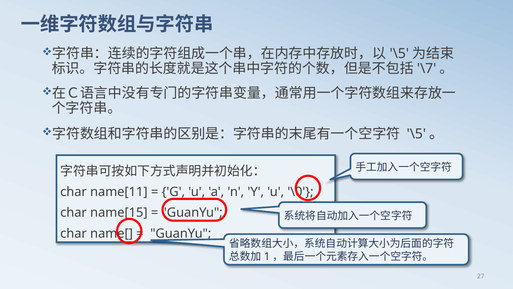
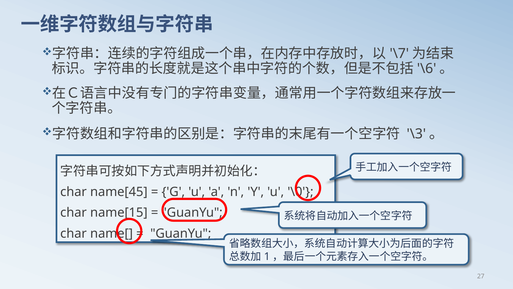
\5: \5 -> \7 (399, 54)
\7: \7 -> \6 (427, 69)
\5: \5 -> \3 (416, 134)
name[11: name[11 -> name[45 (119, 192)
